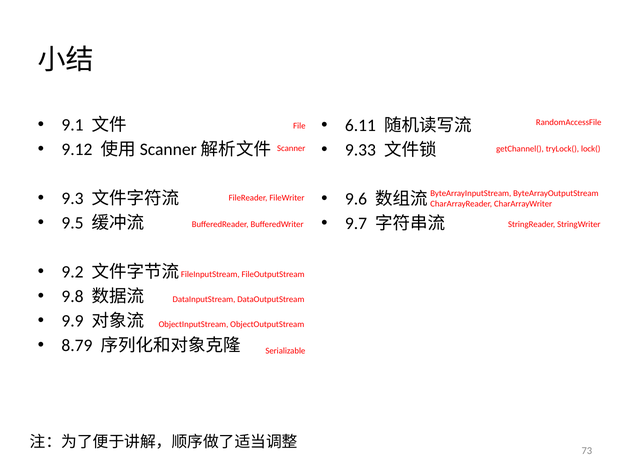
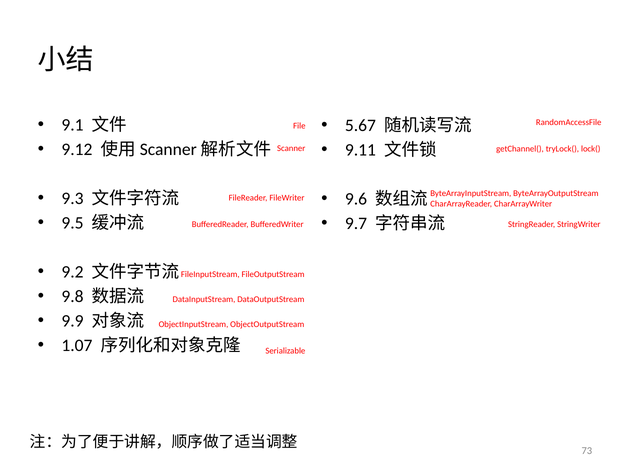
6.11: 6.11 -> 5.67 (360, 125)
9.33: 9.33 -> 9.11 (360, 150)
8.79: 8.79 -> 1.07 (77, 346)
